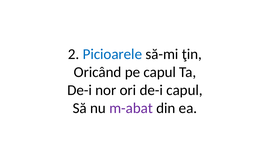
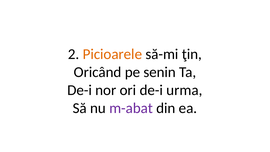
Picioarele colour: blue -> orange (112, 54)
pe capul: capul -> senin (160, 72)
de-i capul: capul -> urma (184, 90)
